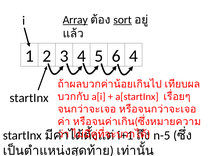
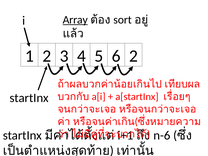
sort underline: present -> none (123, 20)
4: 4 -> 2 (133, 56)
n-5: n-5 -> n-6 (162, 135)
